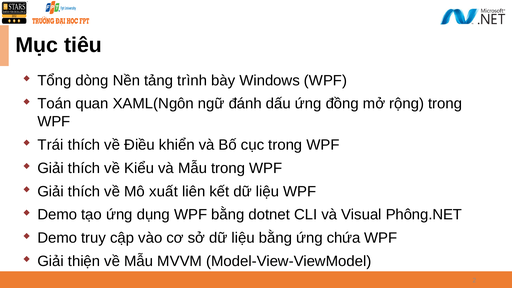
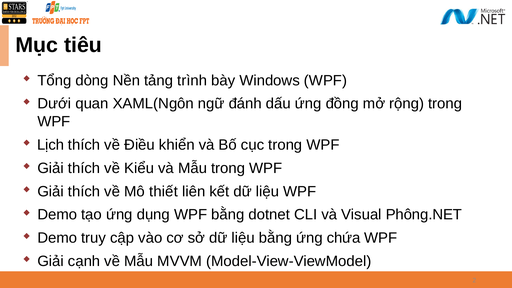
Toán: Toán -> Dưới (54, 104)
Trái: Trái -> Lịch (51, 145)
xuất: xuất -> thiết (163, 191)
thiện: thiện -> cạnh (84, 261)
